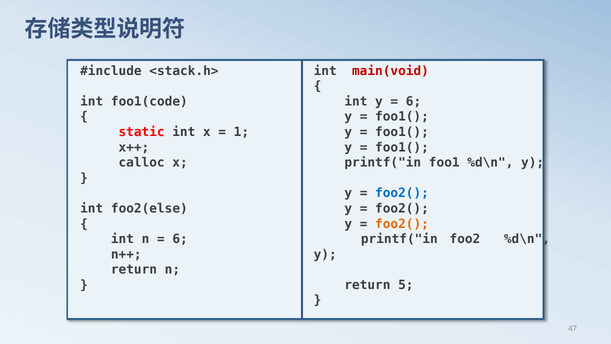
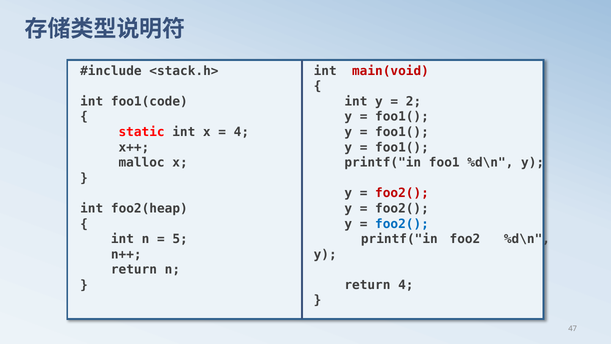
6: 6 -> 2 (414, 101)
1: 1 -> 4 (241, 132)
calloc: calloc -> malloc (142, 163)
foo2( colour: blue -> red (402, 193)
foo2(else: foo2(else -> foo2(heap (149, 208)
foo2( colour: orange -> blue (402, 224)
6: 6 -> 5 (180, 239)
return 5: 5 -> 4 (406, 285)
